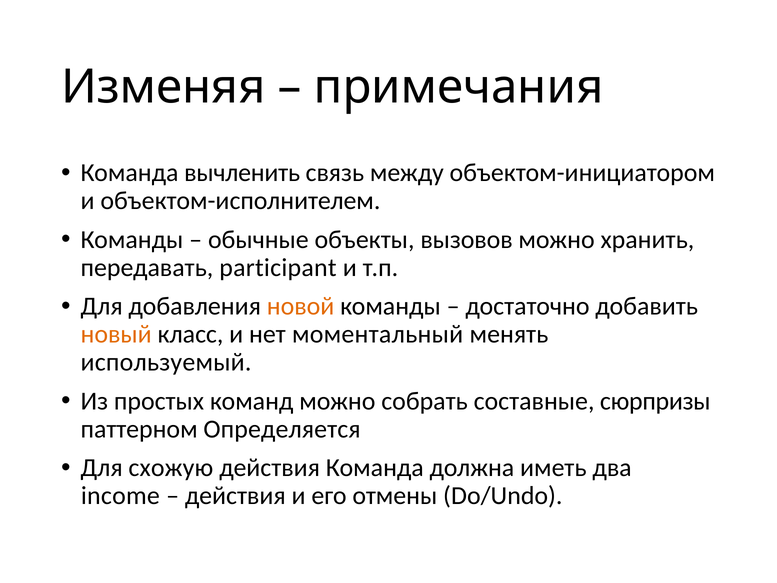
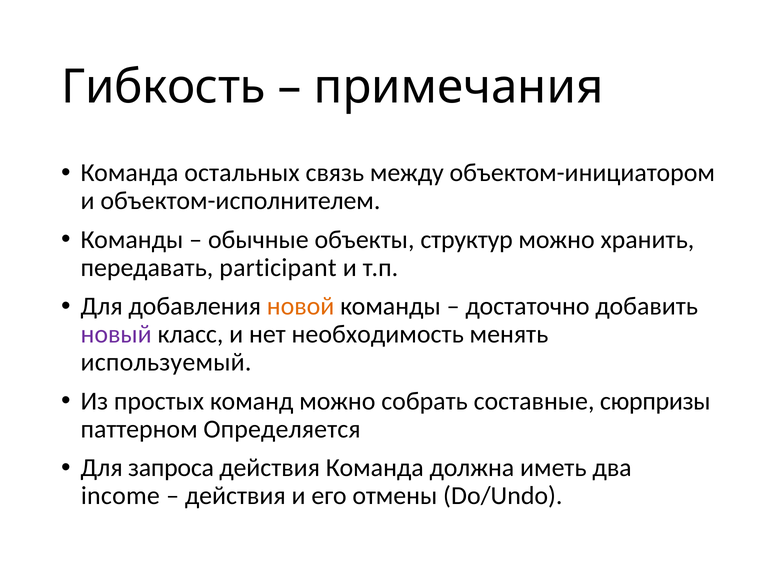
Изменяя: Изменяя -> Гибкость (163, 87)
вычленить: вычленить -> остальных (242, 173)
вызовов: вызовов -> структур (467, 240)
новый colour: orange -> purple (116, 334)
моментальный: моментальный -> необходимость (378, 334)
схожую: схожую -> запроса (171, 468)
